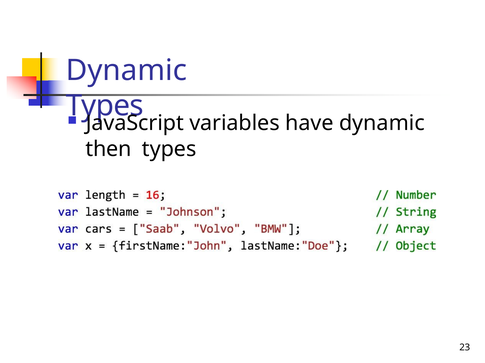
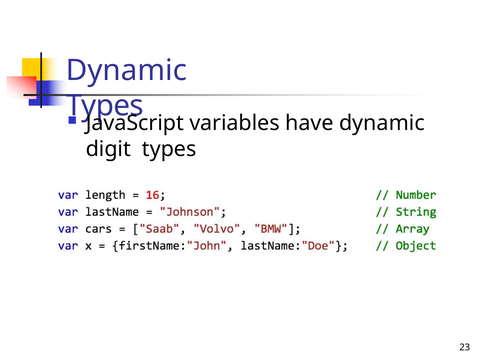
then: then -> digit (108, 149)
